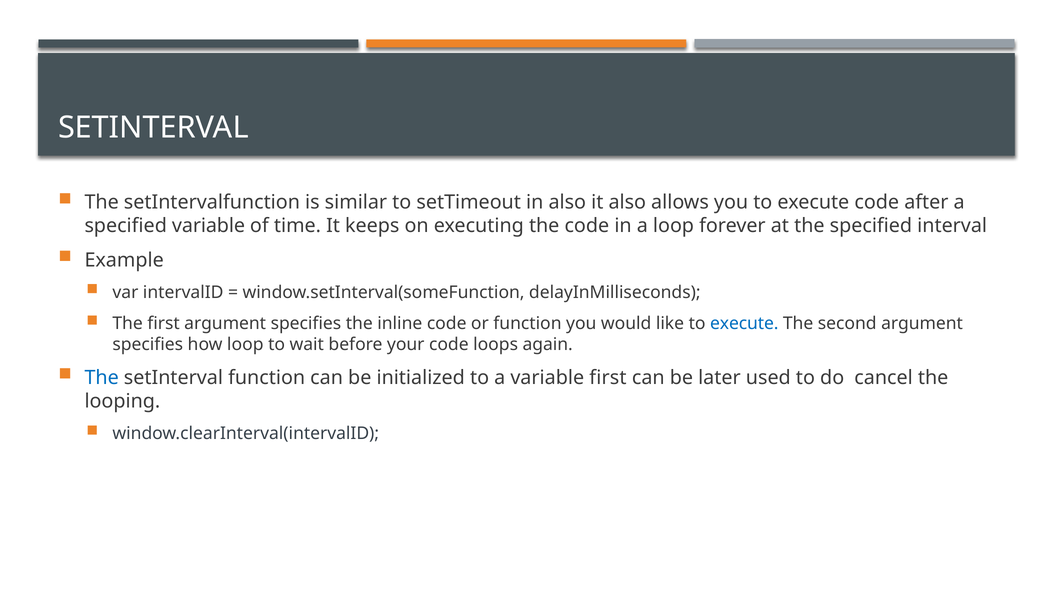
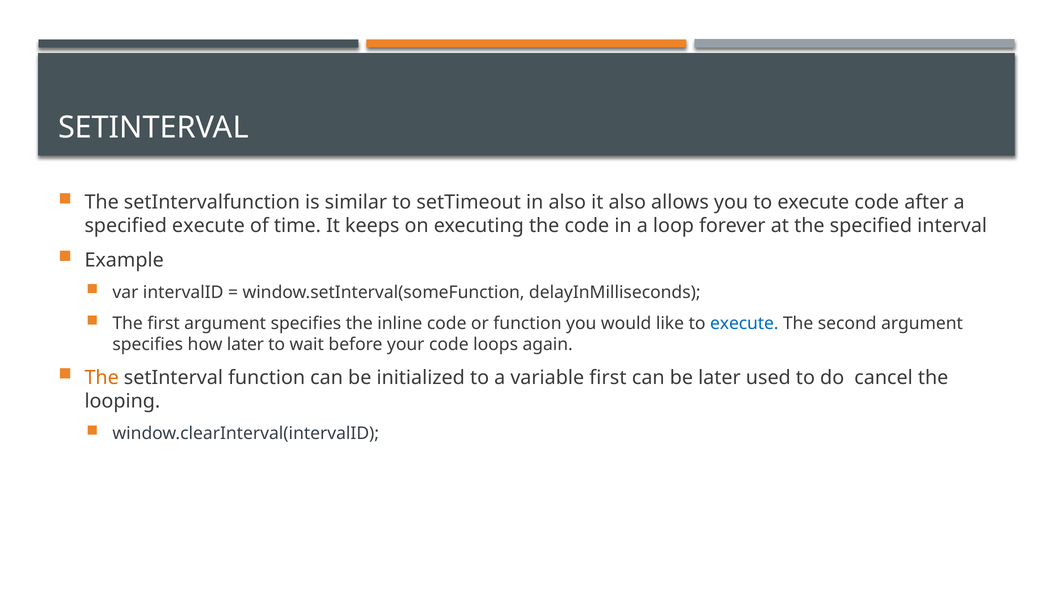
specified variable: variable -> execute (208, 226)
how loop: loop -> later (245, 345)
The colour: blue -> orange (102, 378)
